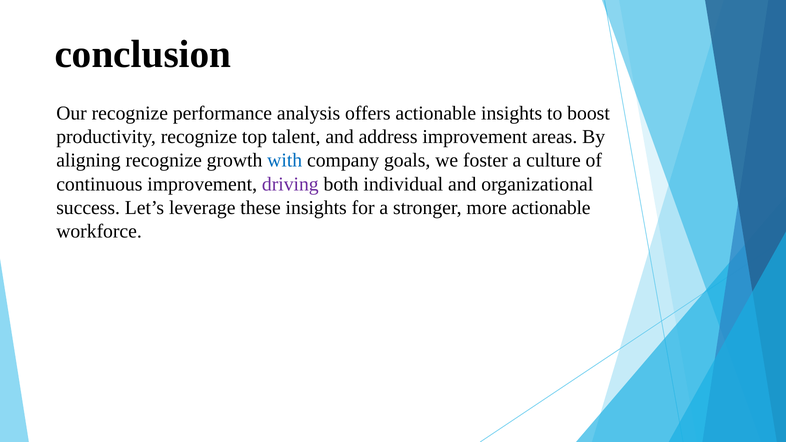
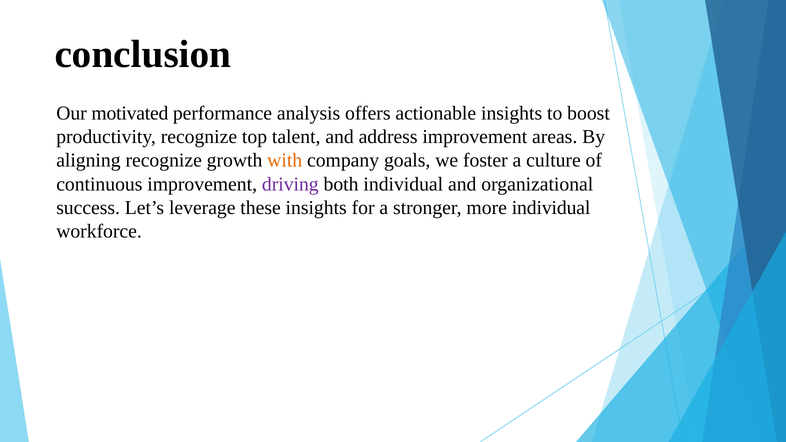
Our recognize: recognize -> motivated (130, 113)
with colour: blue -> orange (285, 161)
more actionable: actionable -> individual (551, 208)
